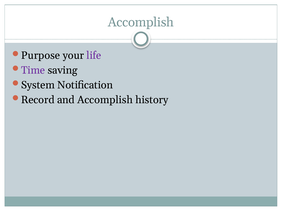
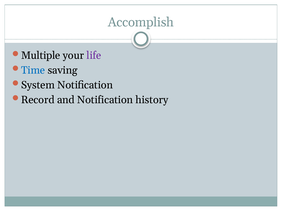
Purpose: Purpose -> Multiple (41, 56)
Time colour: purple -> blue (33, 70)
and Accomplish: Accomplish -> Notification (105, 100)
